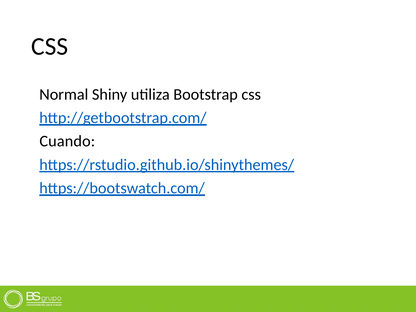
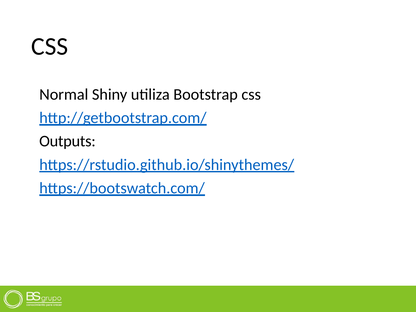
Cuando: Cuando -> Outputs (67, 141)
